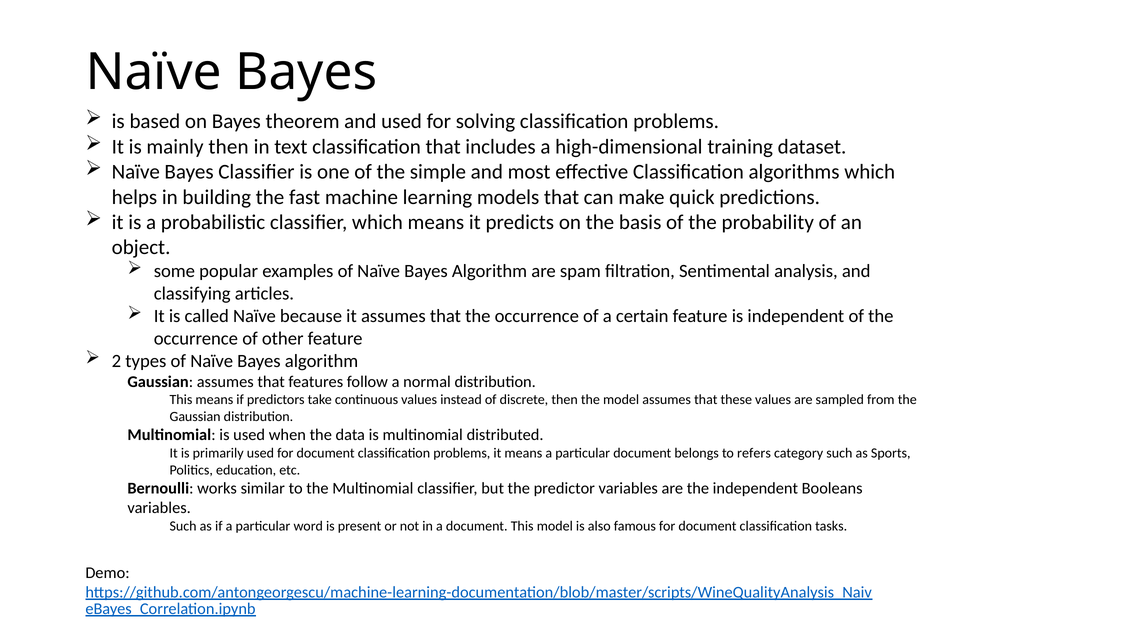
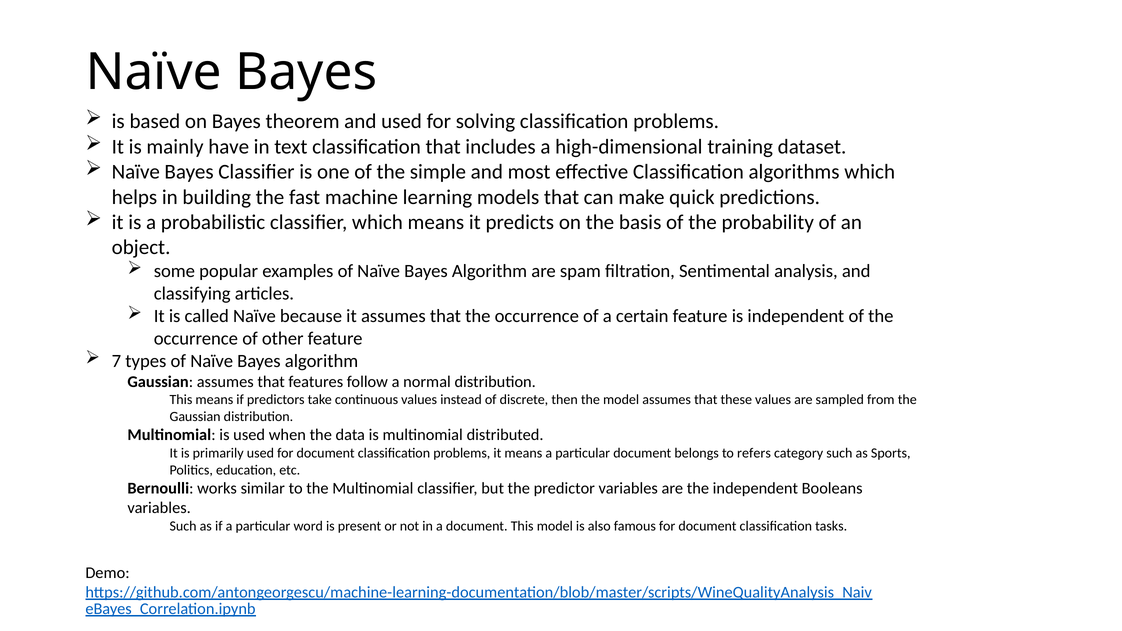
mainly then: then -> have (229, 147)
2: 2 -> 7 (116, 361)
